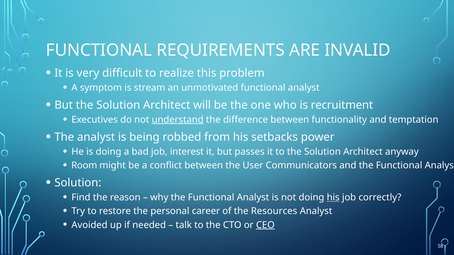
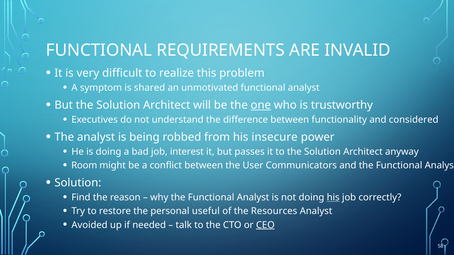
stream: stream -> shared (149, 88)
one underline: none -> present (261, 105)
recruitment: recruitment -> trustworthy (342, 105)
understand underline: present -> none (178, 120)
temptation: temptation -> considered (414, 120)
setbacks: setbacks -> insecure (275, 137)
career: career -> useful (206, 211)
